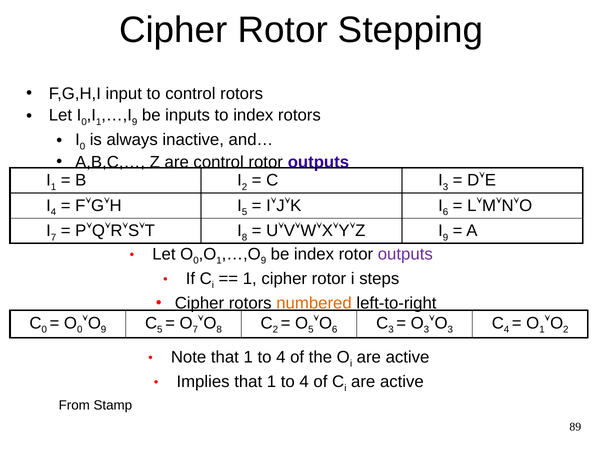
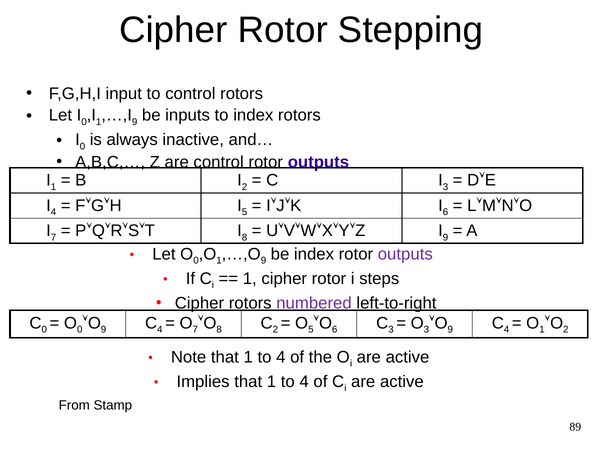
numbered colour: orange -> purple (314, 303)
5: 5 -> 4 (160, 330)
3: 3 -> 9 (450, 330)
